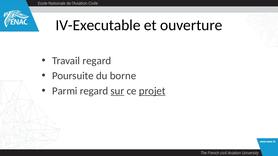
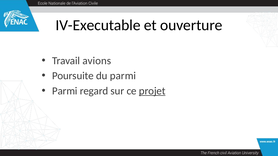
Travail regard: regard -> avions (97, 61)
du borne: borne -> parmi (123, 76)
sur underline: present -> none (117, 91)
